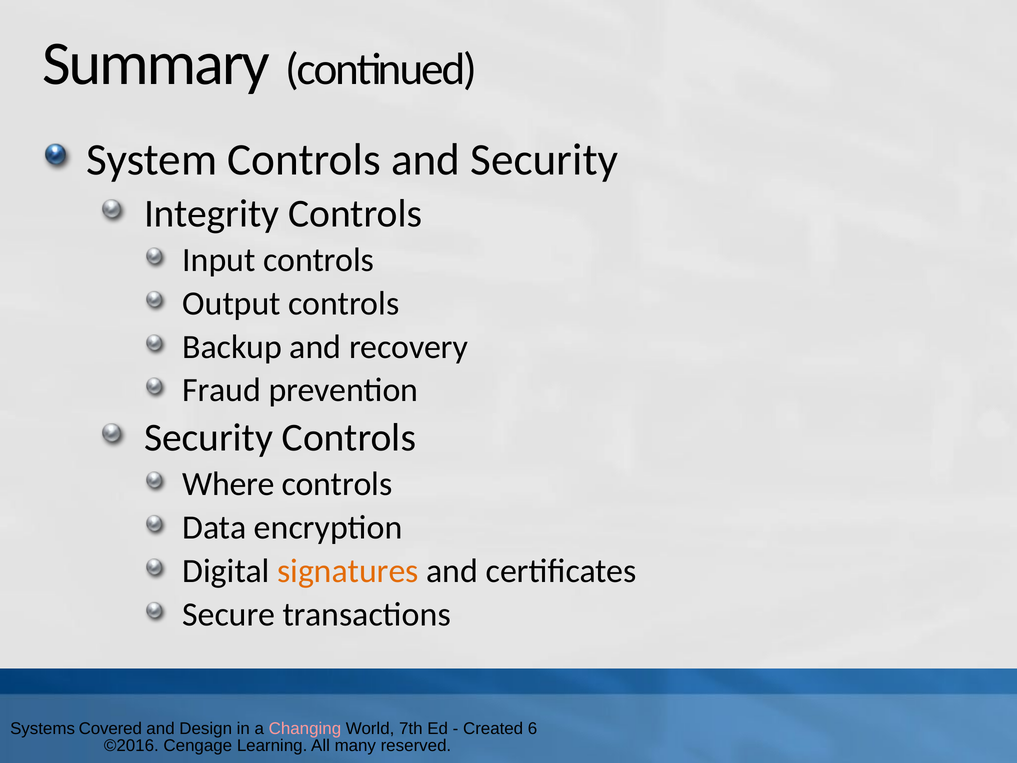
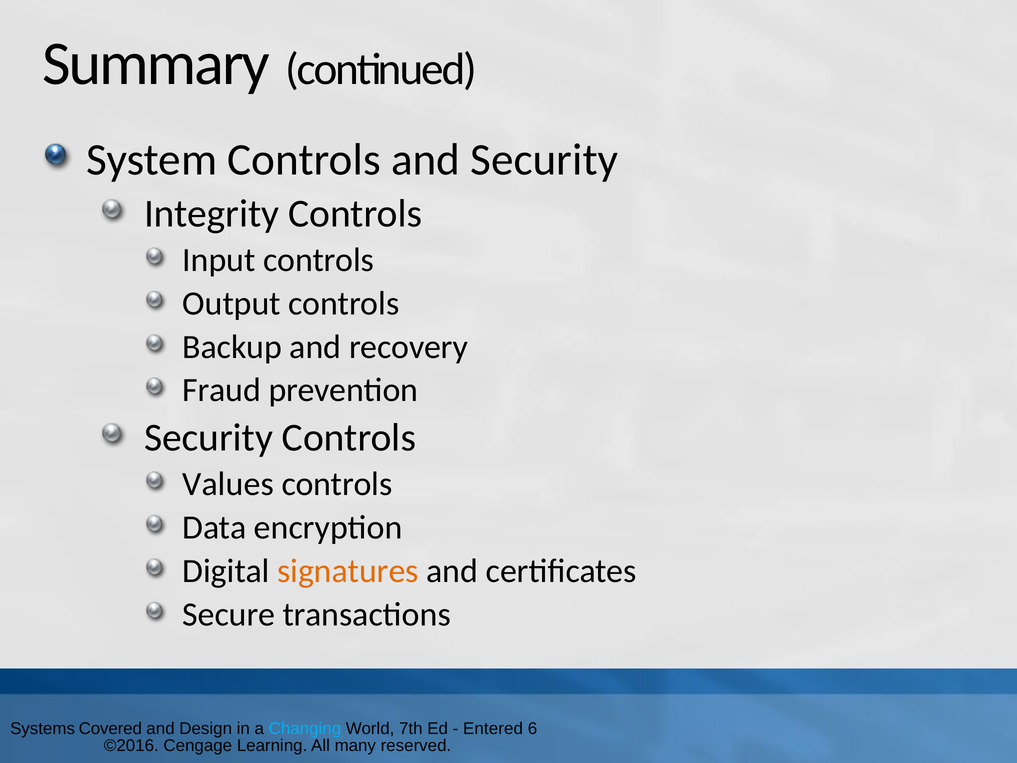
Where: Where -> Values (228, 484)
Changing colour: pink -> light blue (305, 728)
Created: Created -> Entered (493, 728)
